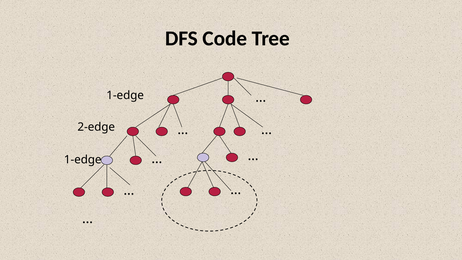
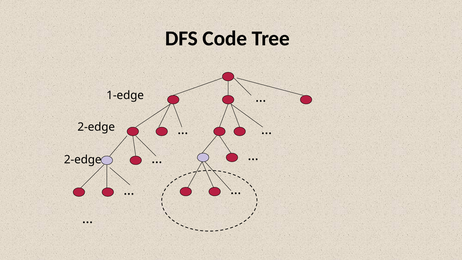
1-edge: 1-edge -> 2-edge (83, 160)
